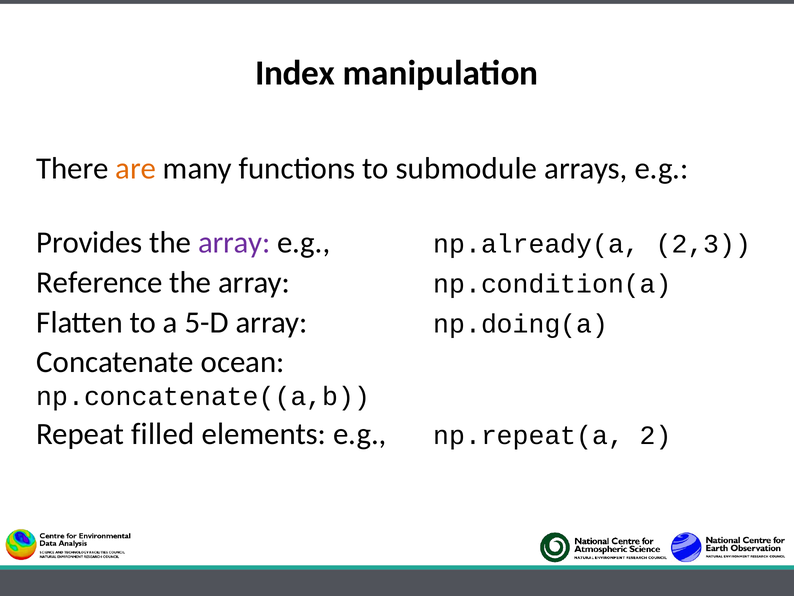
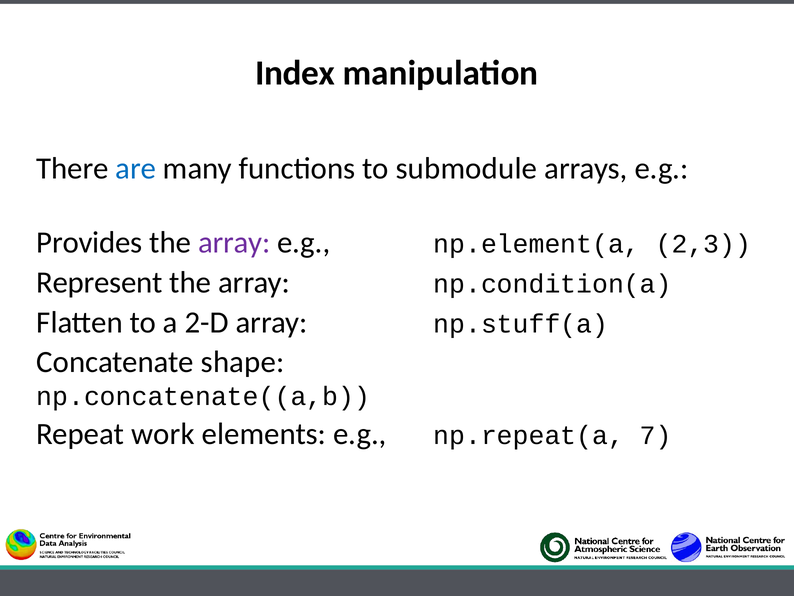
are colour: orange -> blue (136, 168)
np.already(a: np.already(a -> np.element(a (537, 244)
Reference: Reference -> Represent (99, 282)
5-D: 5-D -> 2-D (207, 322)
np.doing(a: np.doing(a -> np.stuff(a (521, 324)
ocean: ocean -> shape (243, 362)
filled: filled -> work (163, 434)
2: 2 -> 7 (656, 435)
